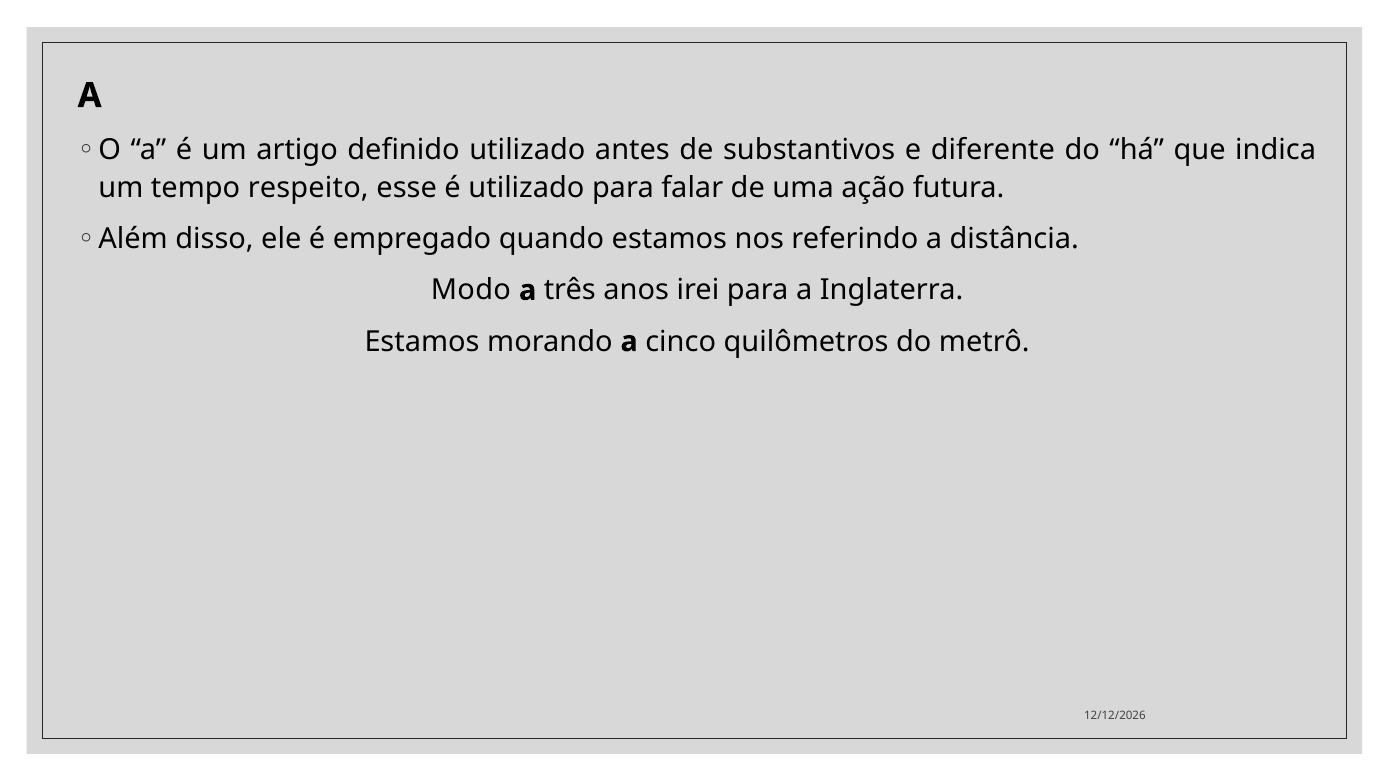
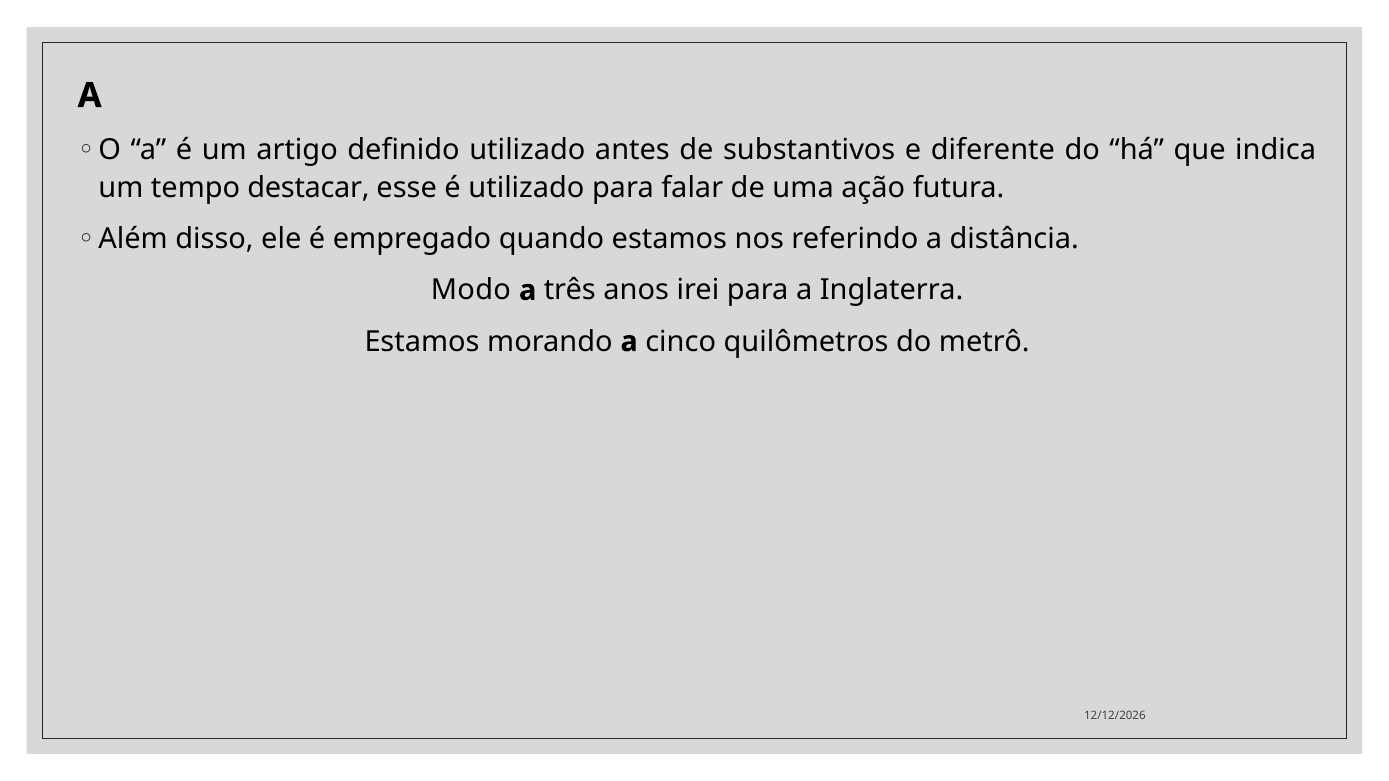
respeito: respeito -> destacar (308, 188)
